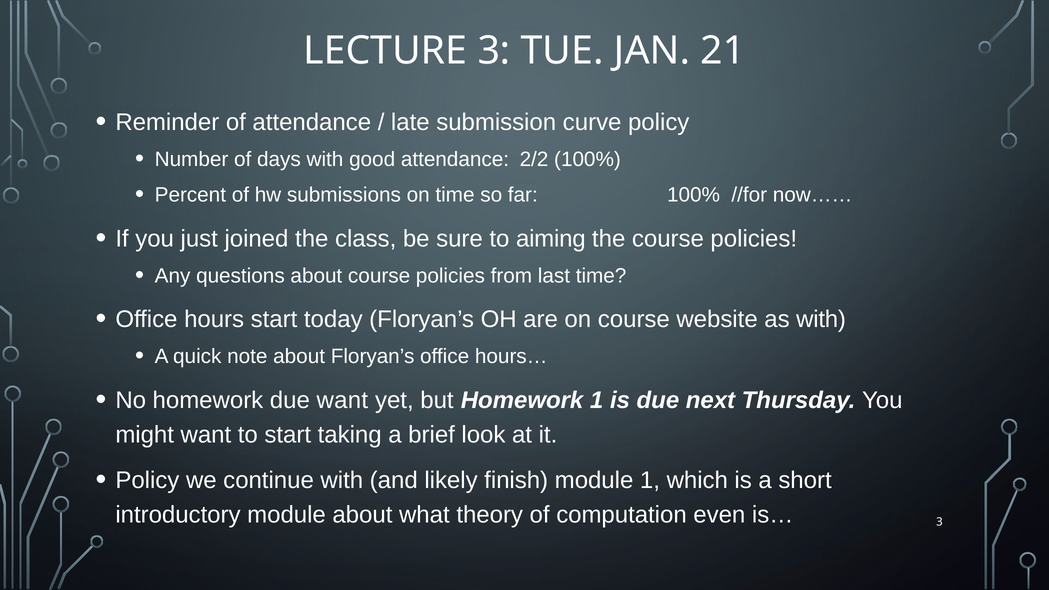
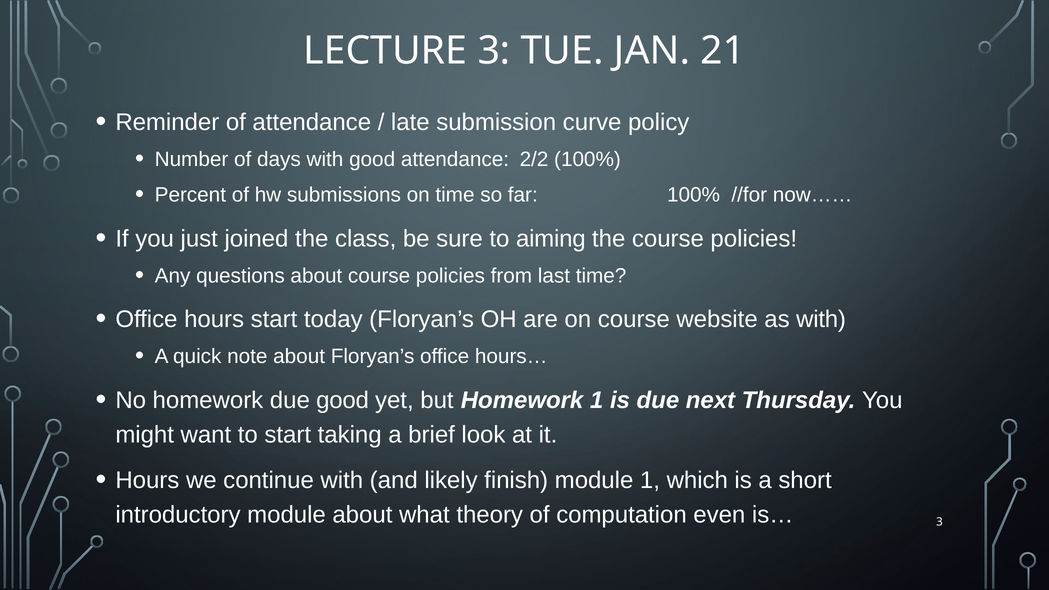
due want: want -> good (343, 400)
Policy: Policy -> Hours (147, 480)
